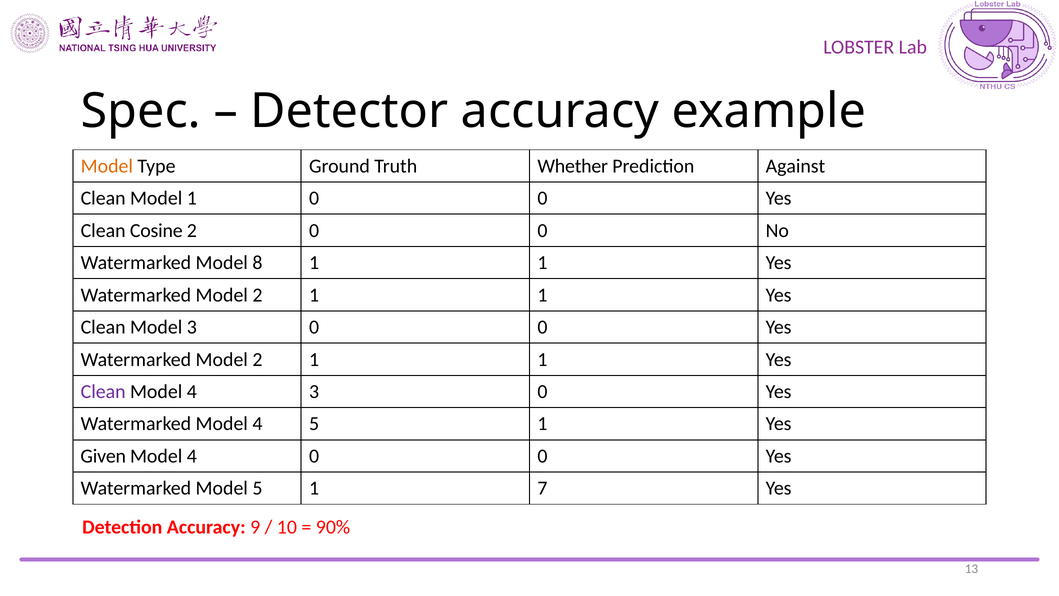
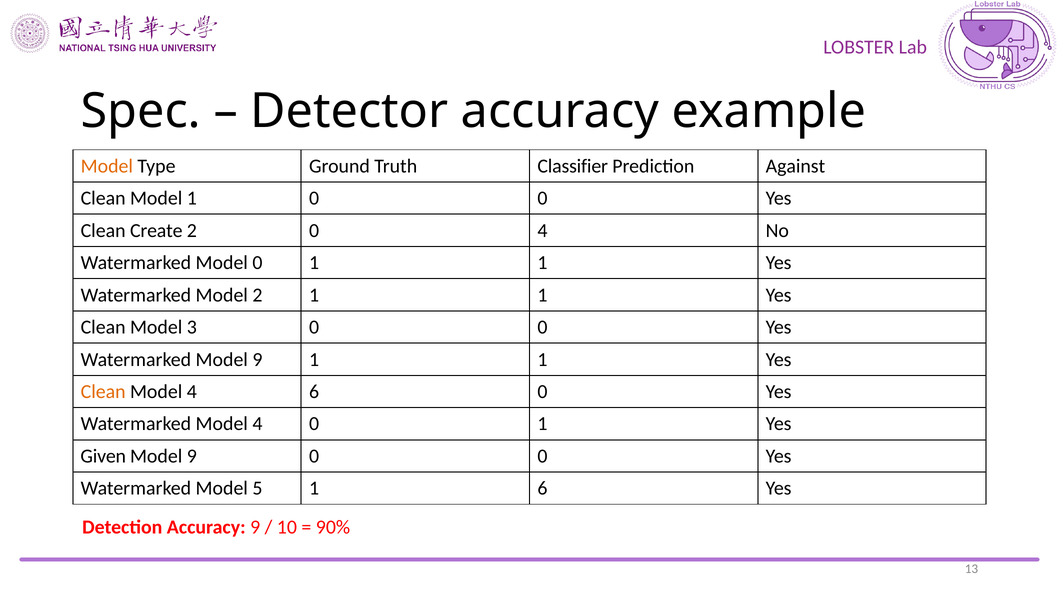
Whether: Whether -> Classifier (573, 166)
Cosine: Cosine -> Create (156, 230)
2 0 0: 0 -> 4 (542, 230)
Model 8: 8 -> 0 (257, 263)
2: 2 -> 9 (257, 359)
Clean colour: purple -> orange (103, 391)
4 3: 3 -> 6 (314, 391)
4 5: 5 -> 0 (314, 424)
4: 4 -> 9 (192, 456)
1 7: 7 -> 6 (542, 488)
